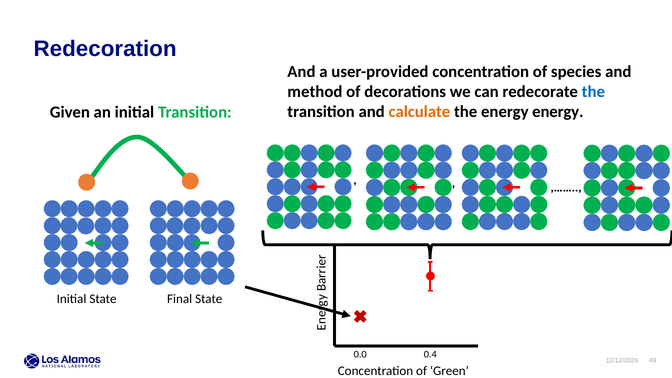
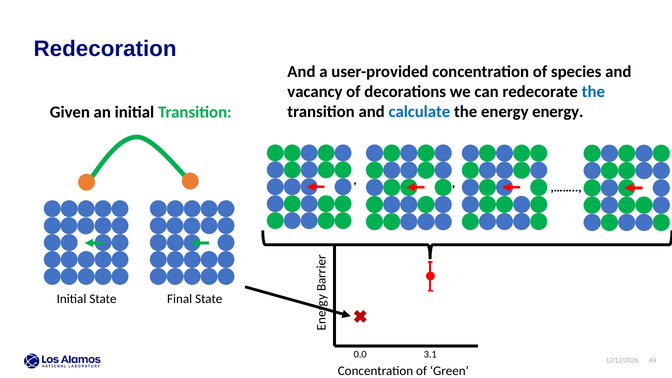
method: method -> vacancy (315, 92)
calculate colour: orange -> blue (419, 112)
0.4: 0.4 -> 3.1 (430, 355)
